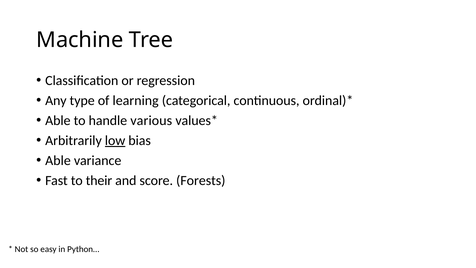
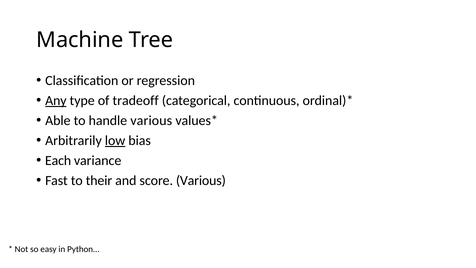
Any underline: none -> present (56, 100)
learning: learning -> tradeoff (136, 100)
Able: Able -> Each (58, 160)
score Forests: Forests -> Various (201, 180)
